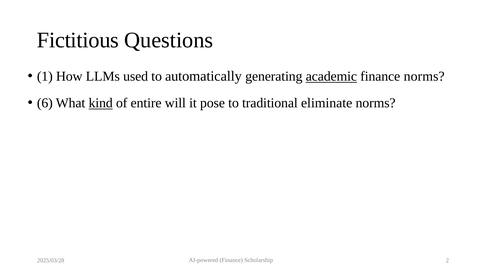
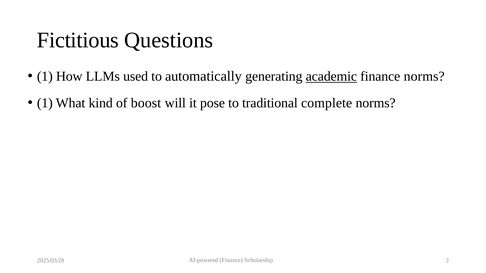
6: 6 -> 1 (45, 103)
kind underline: present -> none (101, 103)
entire: entire -> boost (146, 103)
eliminate: eliminate -> complete (327, 103)
